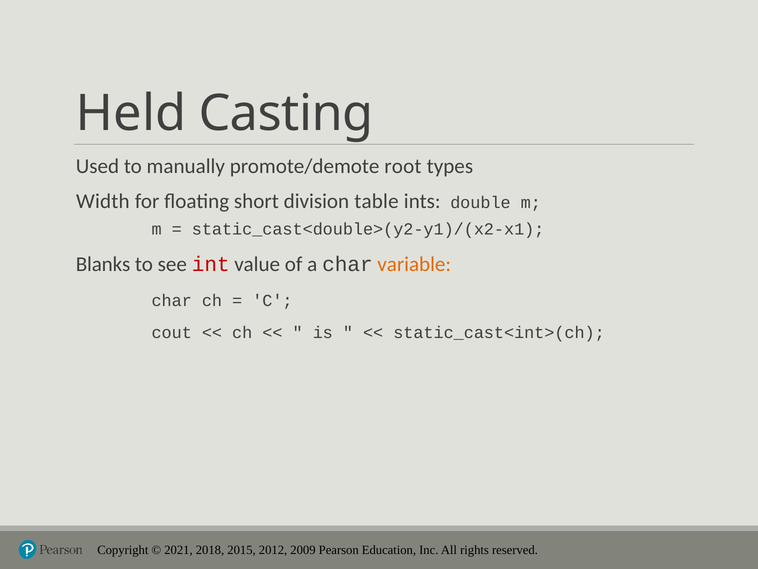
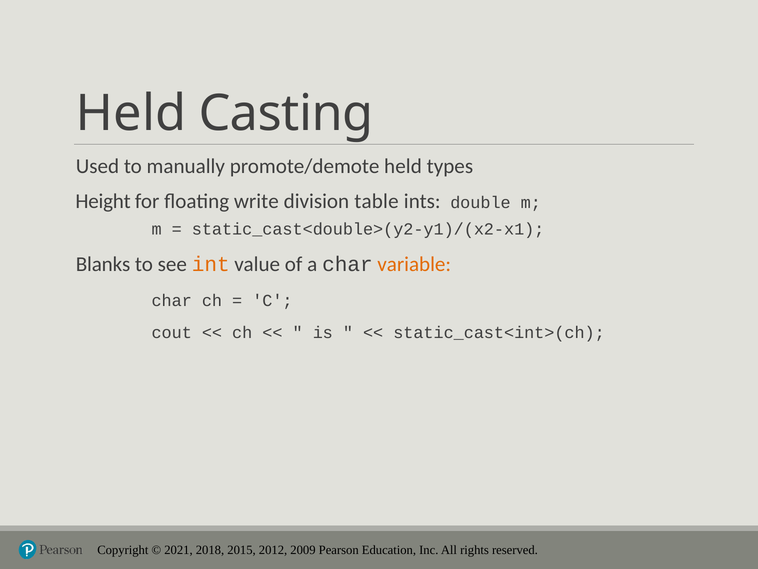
promote/demote root: root -> held (403, 166)
Width: Width -> Height (103, 201)
short: short -> write (256, 201)
int colour: red -> orange (211, 264)
